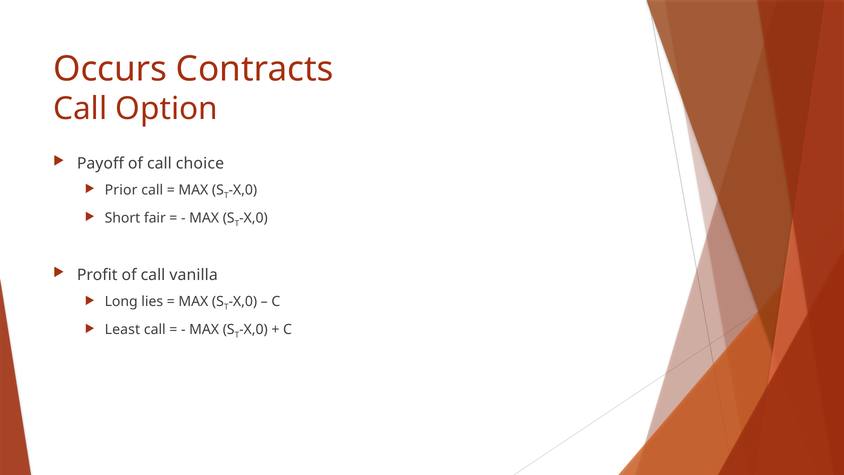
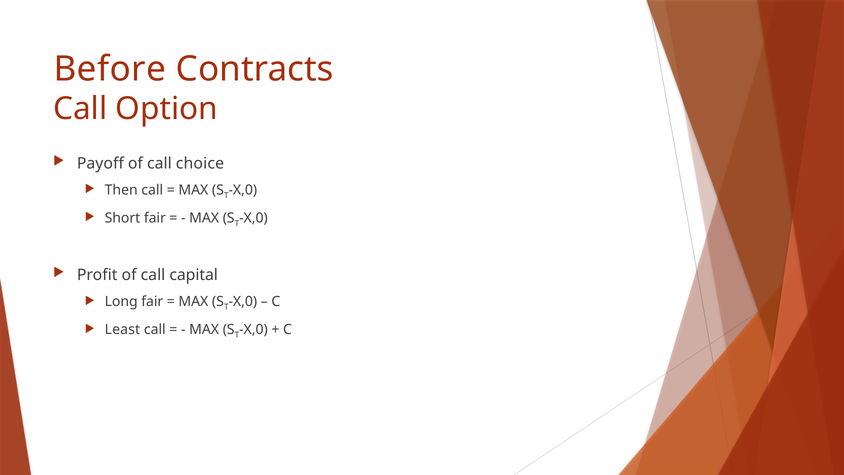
Occurs: Occurs -> Before (110, 69)
Prior: Prior -> Then (121, 190)
vanilla: vanilla -> capital (194, 275)
Long lies: lies -> fair (152, 301)
